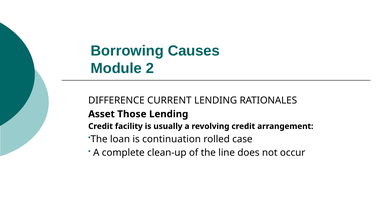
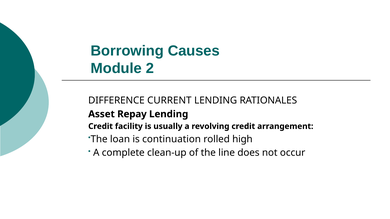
Those: Those -> Repay (132, 114)
case: case -> high (242, 139)
